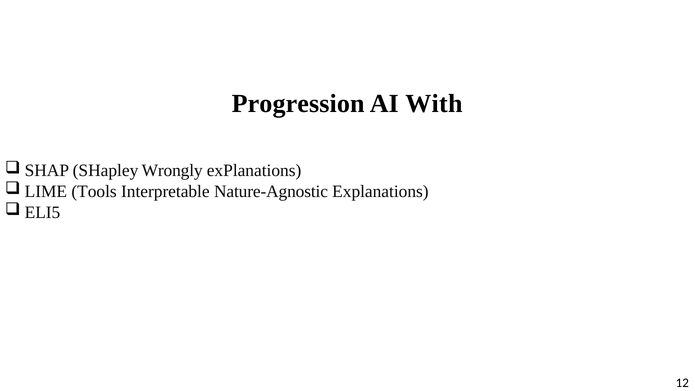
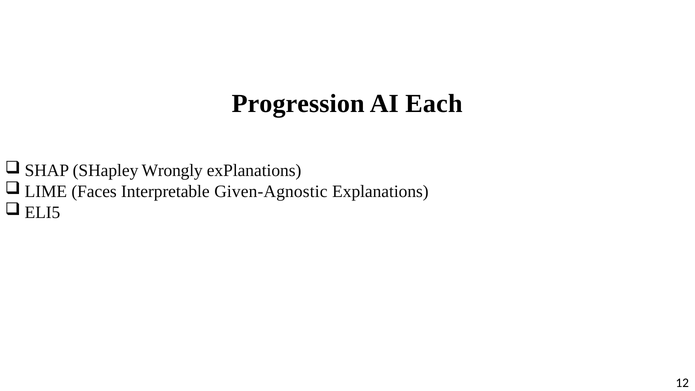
With: With -> Each (434, 103)
Tools: Tools -> Faces (94, 191)
Nature-Agnostic: Nature-Agnostic -> Given-Agnostic (271, 191)
